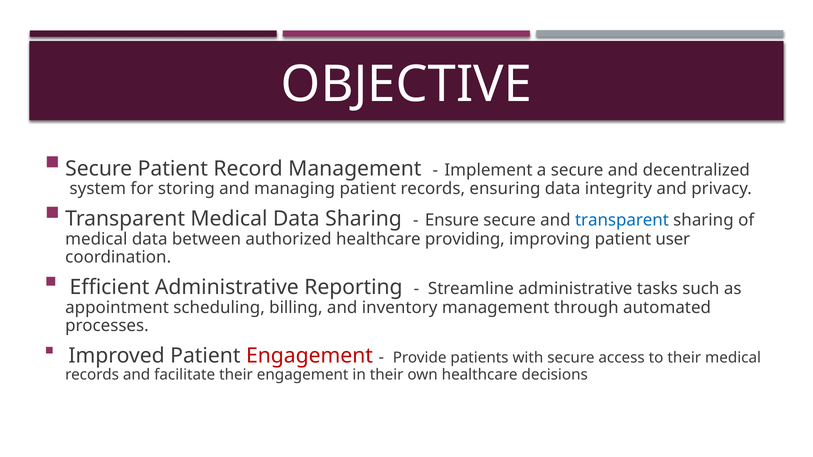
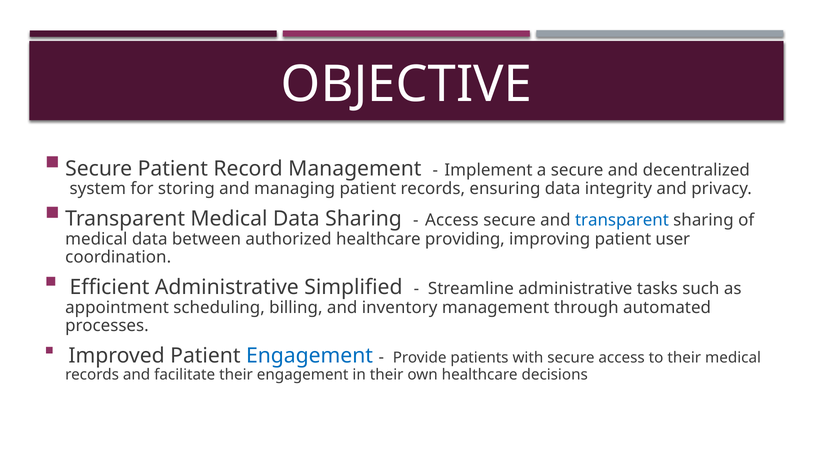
Ensure: Ensure -> Access (452, 221)
Reporting: Reporting -> Simplified (353, 288)
Engagement colour: red -> blue (309, 356)
